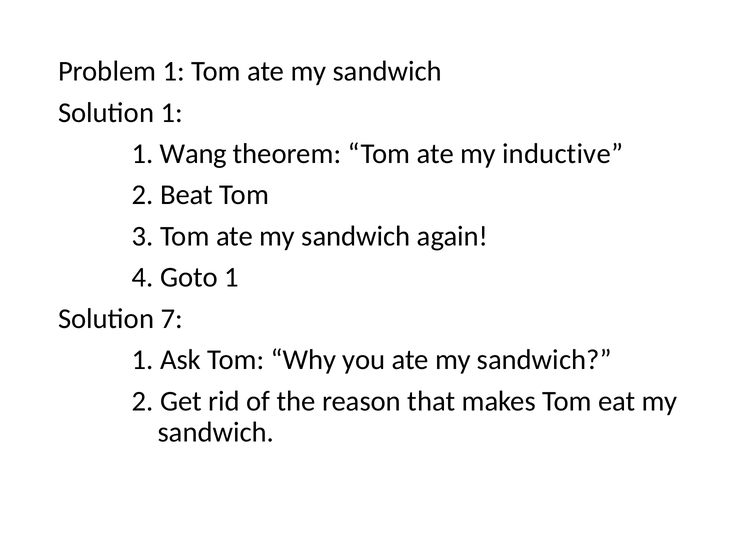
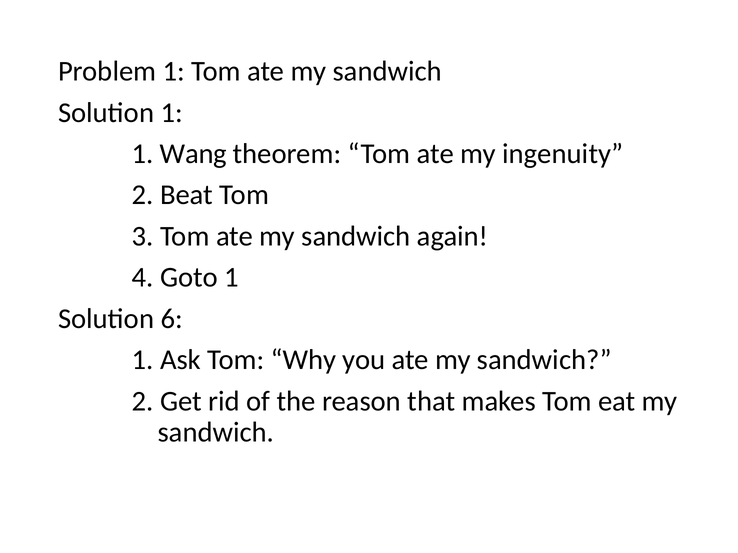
inductive: inductive -> ingenuity (563, 154)
7: 7 -> 6 (172, 319)
